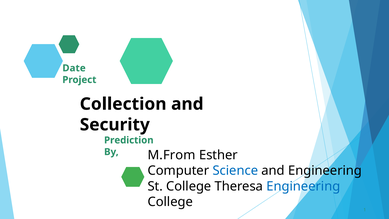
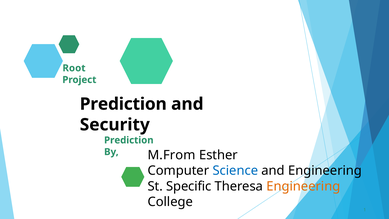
Date: Date -> Root (74, 68)
Collection: Collection -> Prediction (123, 104)
St College: College -> Specific (189, 186)
Engineering colour: blue -> orange (303, 186)
